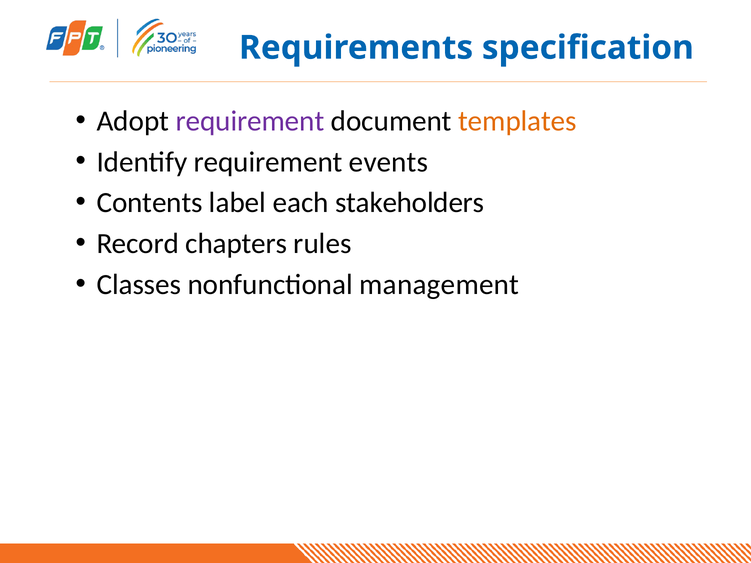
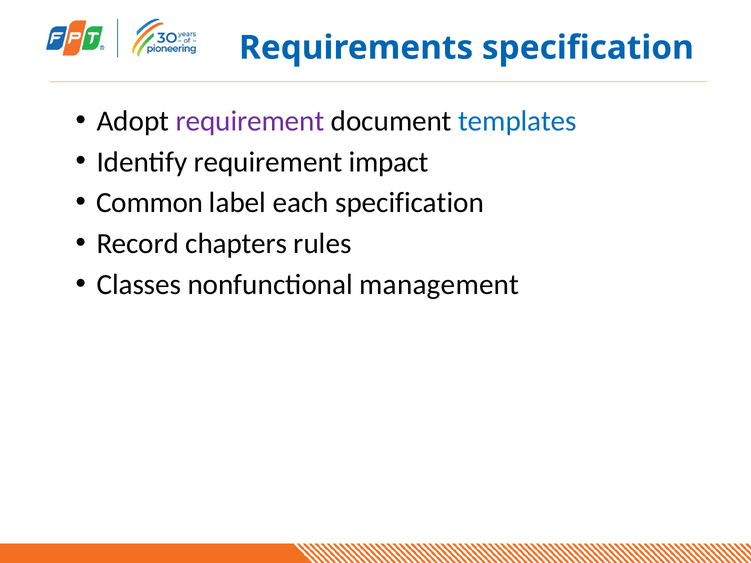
templates colour: orange -> blue (517, 121)
events: events -> impact (389, 162)
Contents: Contents -> Common (150, 203)
each stakeholders: stakeholders -> specification (410, 203)
